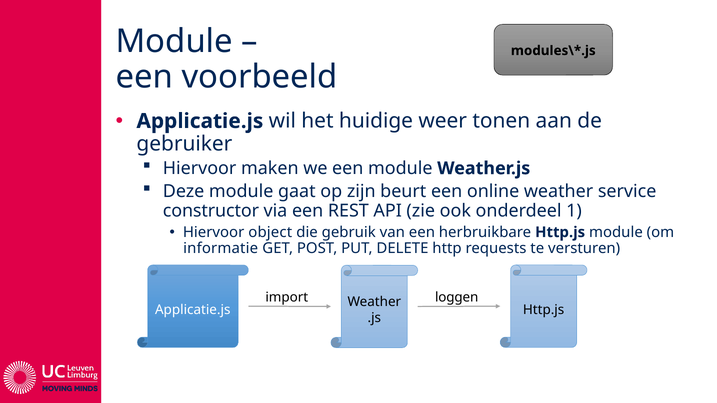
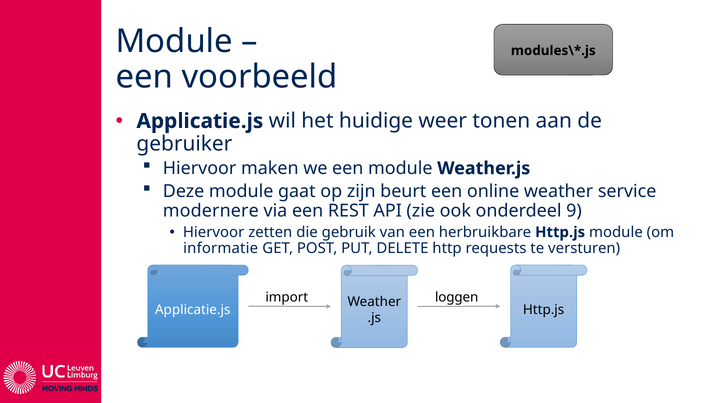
constructor: constructor -> modernere (211, 211)
1: 1 -> 9 (574, 211)
object: object -> zetten (270, 232)
